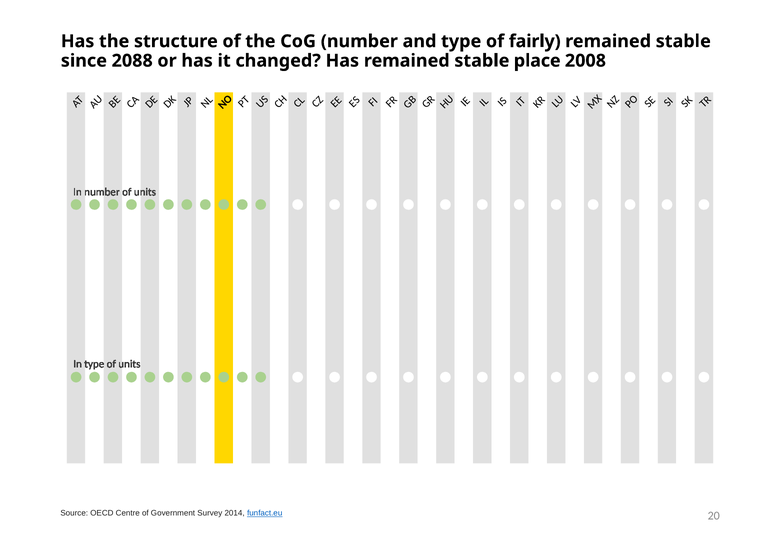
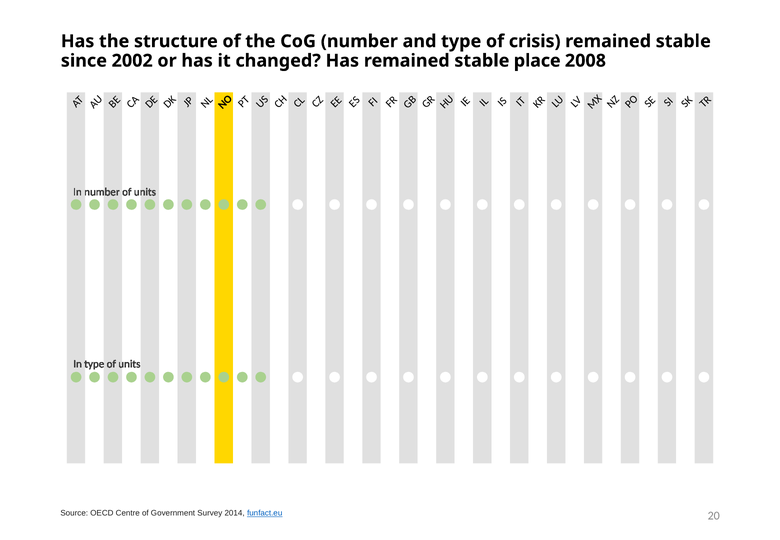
fairly: fairly -> crisis (535, 41)
2088: 2088 -> 2002 (132, 61)
